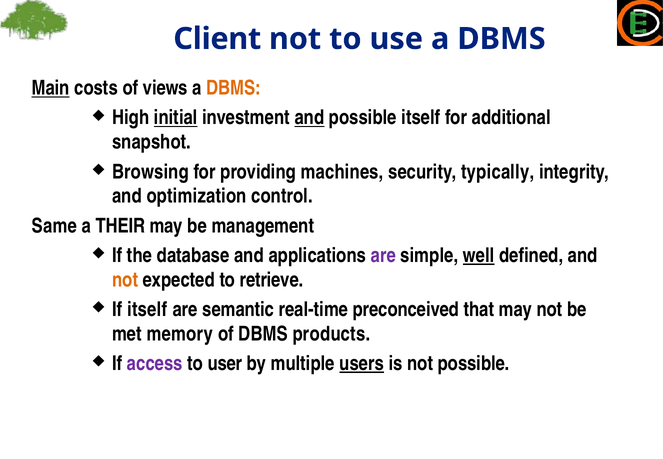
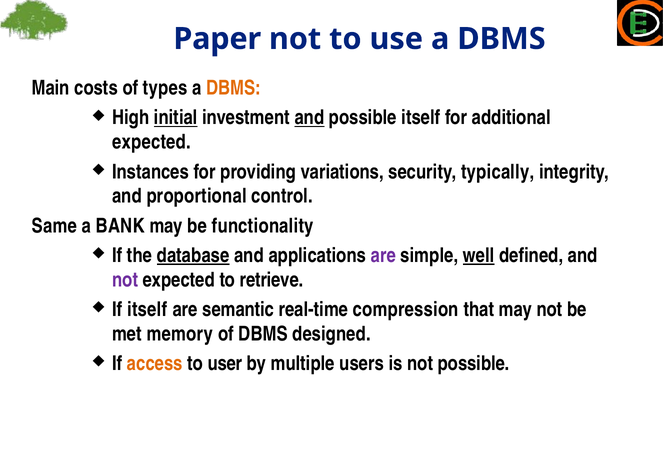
Client: Client -> Paper (217, 39)
Main underline: present -> none (51, 88)
views: views -> types (165, 88)
snapshot: snapshot -> expected (151, 142)
Browsing: Browsing -> Instances (151, 172)
machines: machines -> variations (342, 172)
optimization: optimization -> proportional (197, 196)
THEIR: THEIR -> BANK (120, 226)
management: management -> functionality (263, 226)
database underline: none -> present (193, 255)
not colour: orange -> purple (125, 280)
preconceived: preconceived -> compression (406, 310)
products: products -> designed (332, 334)
access colour: purple -> orange (155, 364)
users underline: present -> none (362, 364)
